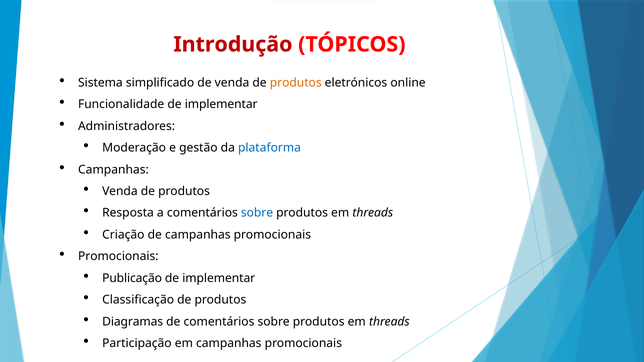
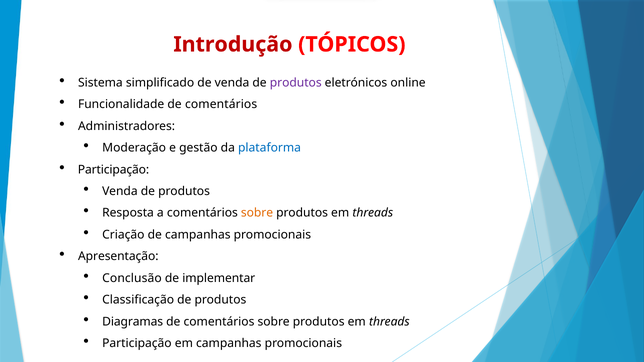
produtos colour: orange -> purple (296, 83)
Funcionalidade de implementar: implementar -> comentários (221, 104)
Campanhas: Campanhas -> Participação (114, 170)
sobre colour: blue -> orange (257, 213)
Promocionais: Promocionais -> Apresentação (118, 257)
Publicação: Publicação -> Conclusão (132, 278)
